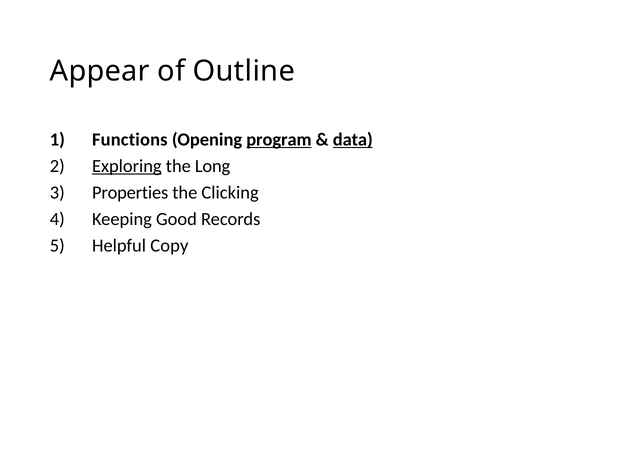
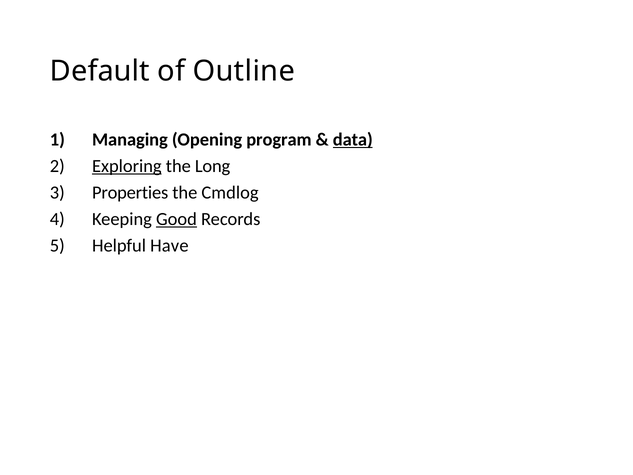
Appear: Appear -> Default (100, 71)
Functions: Functions -> Managing (130, 139)
program underline: present -> none (279, 139)
Clicking: Clicking -> Cmdlog (230, 192)
Good underline: none -> present (176, 219)
Copy: Copy -> Have (169, 246)
